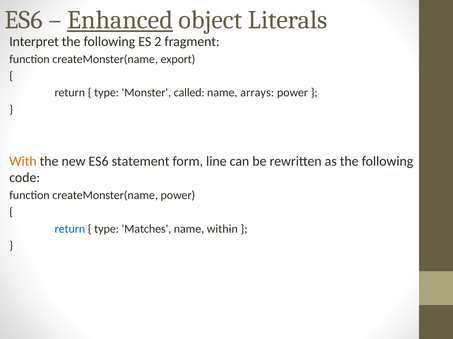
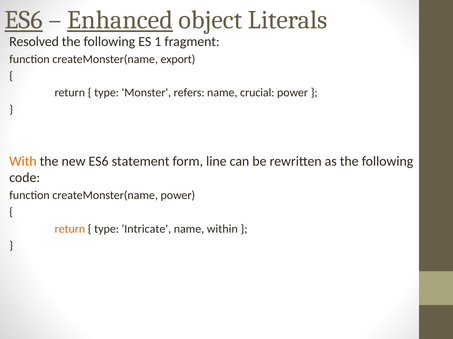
ES6 underline: none -> present (24, 20)
Interpret: Interpret -> Resolved (34, 42)
2: 2 -> 1 (158, 42)
called: called -> refers (189, 93)
arrays: arrays -> crucial (257, 93)
return colour: blue -> orange (70, 229)
Matches: Matches -> Intricate (146, 229)
